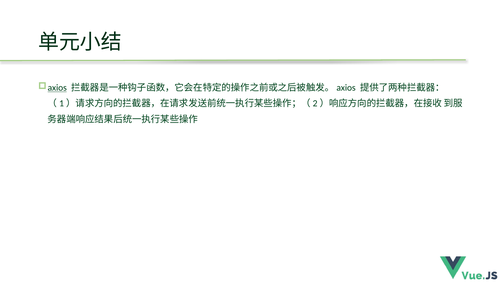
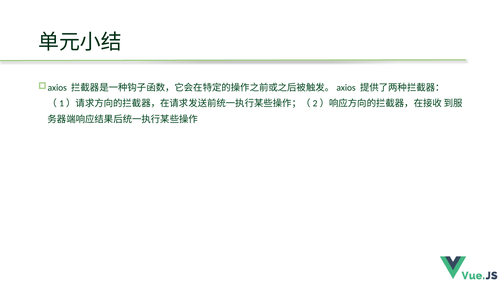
axios underline: present -> none (57, 88)
